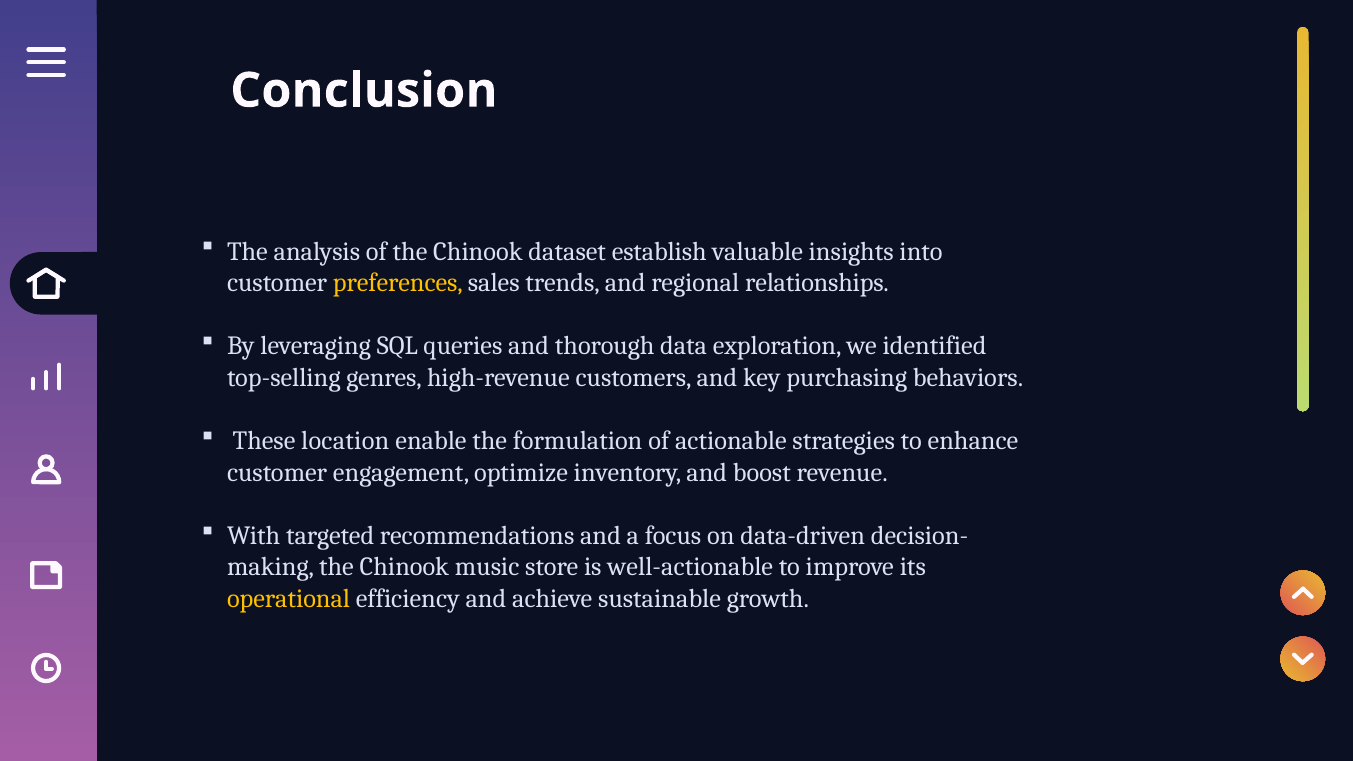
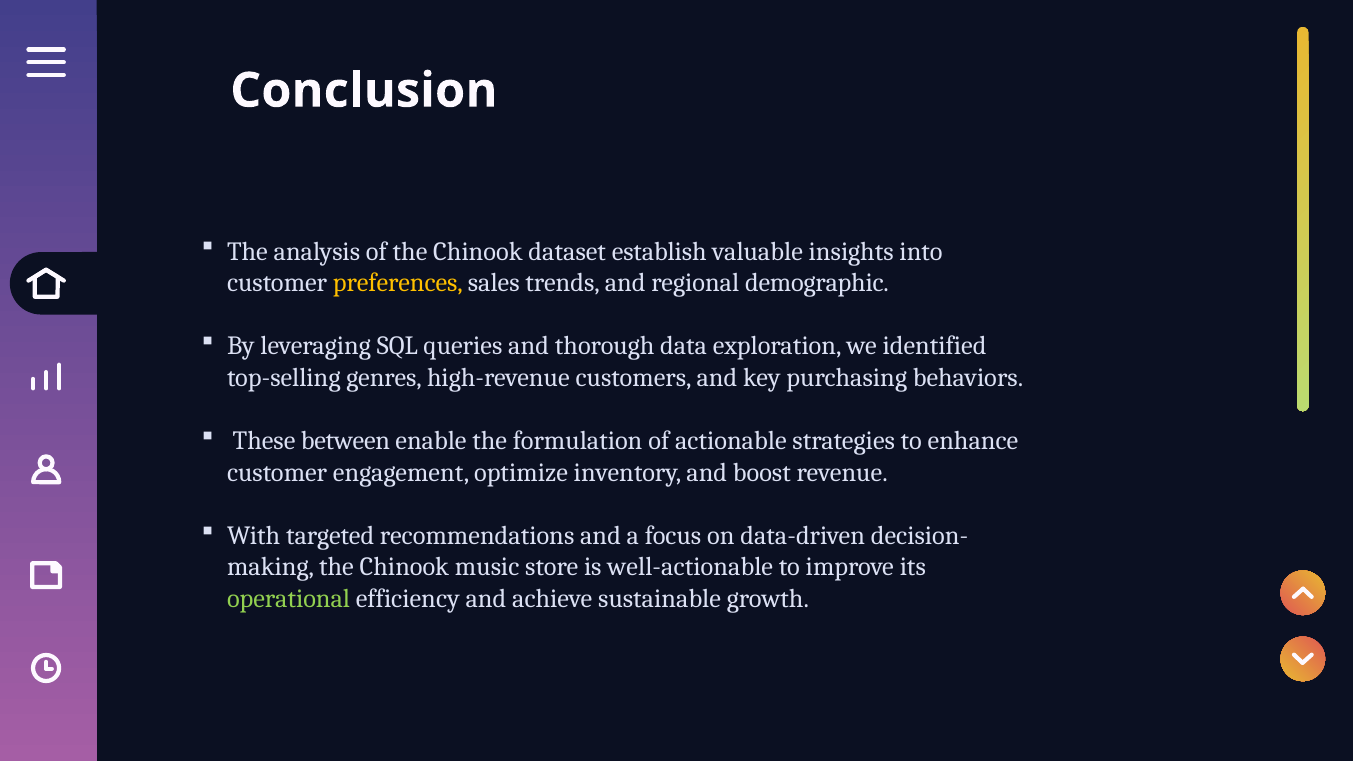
relationships: relationships -> demographic (817, 283)
location: location -> between (346, 441)
operational colour: yellow -> light green (289, 599)
